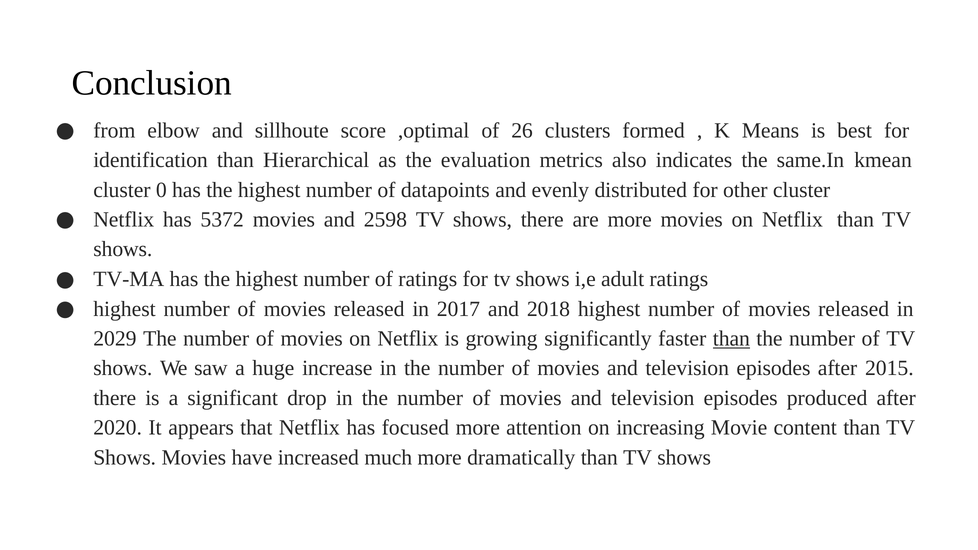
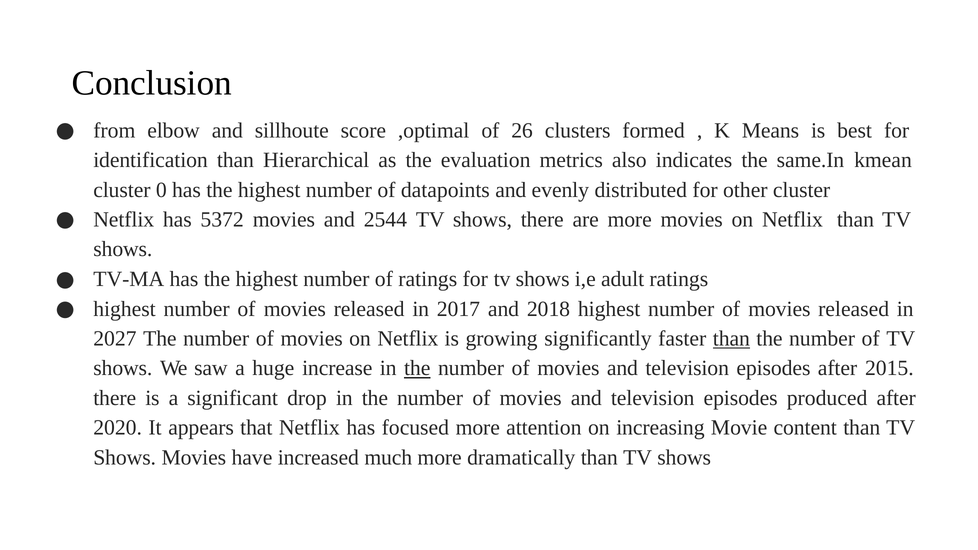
2598: 2598 -> 2544 (385, 220)
2029: 2029 -> 2027 (115, 339)
the underline: none -> present (417, 368)
